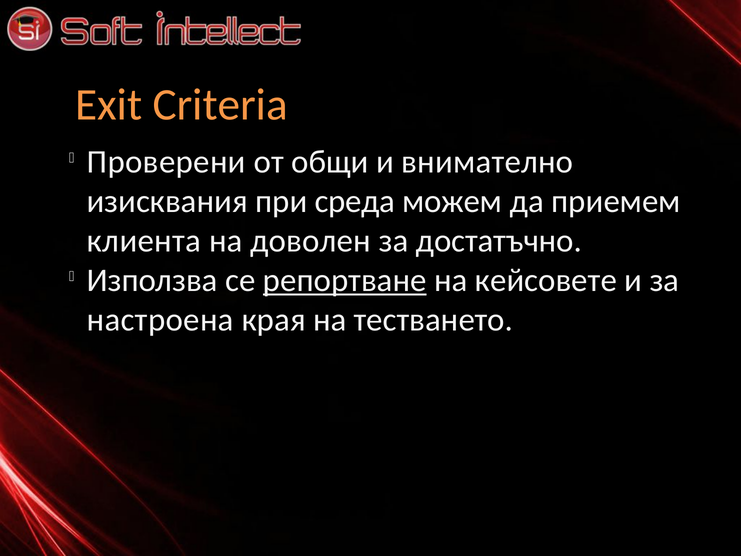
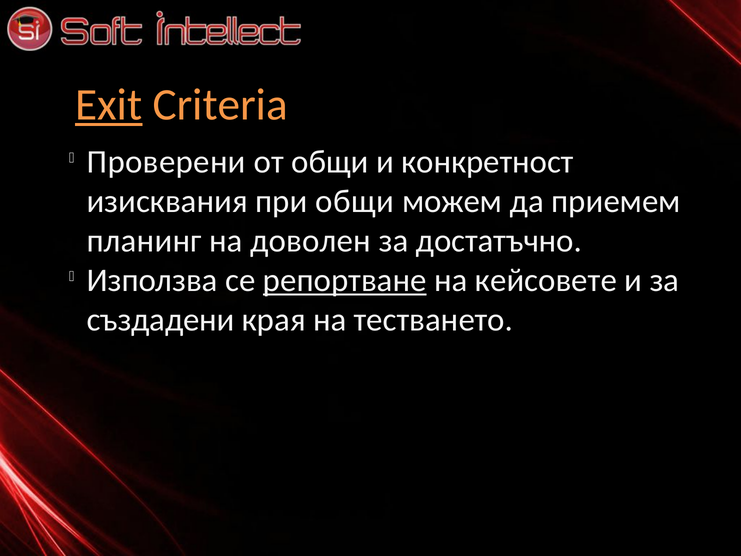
Exit underline: none -> present (109, 105)
внимателно: внимателно -> конкретност (487, 162)
при среда: среда -> общи (355, 201)
клиента: клиента -> планинг (144, 241)
настроена: настроена -> създадени (161, 320)
